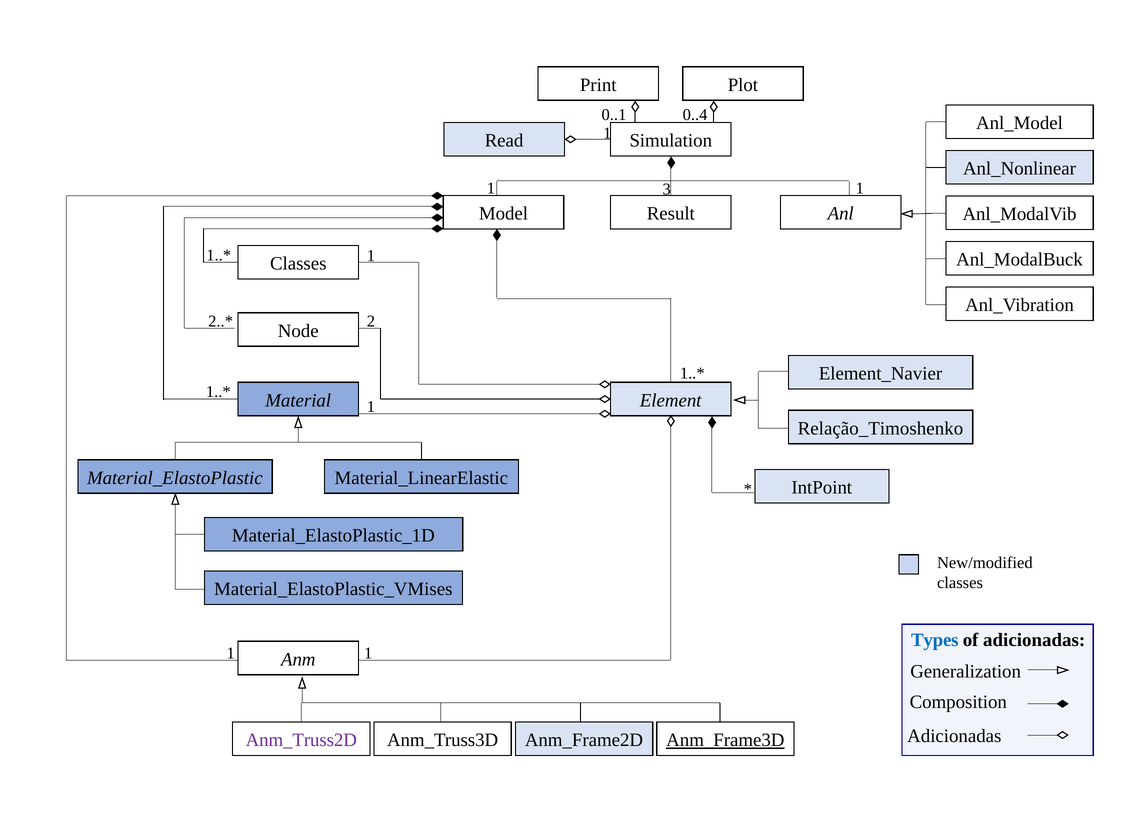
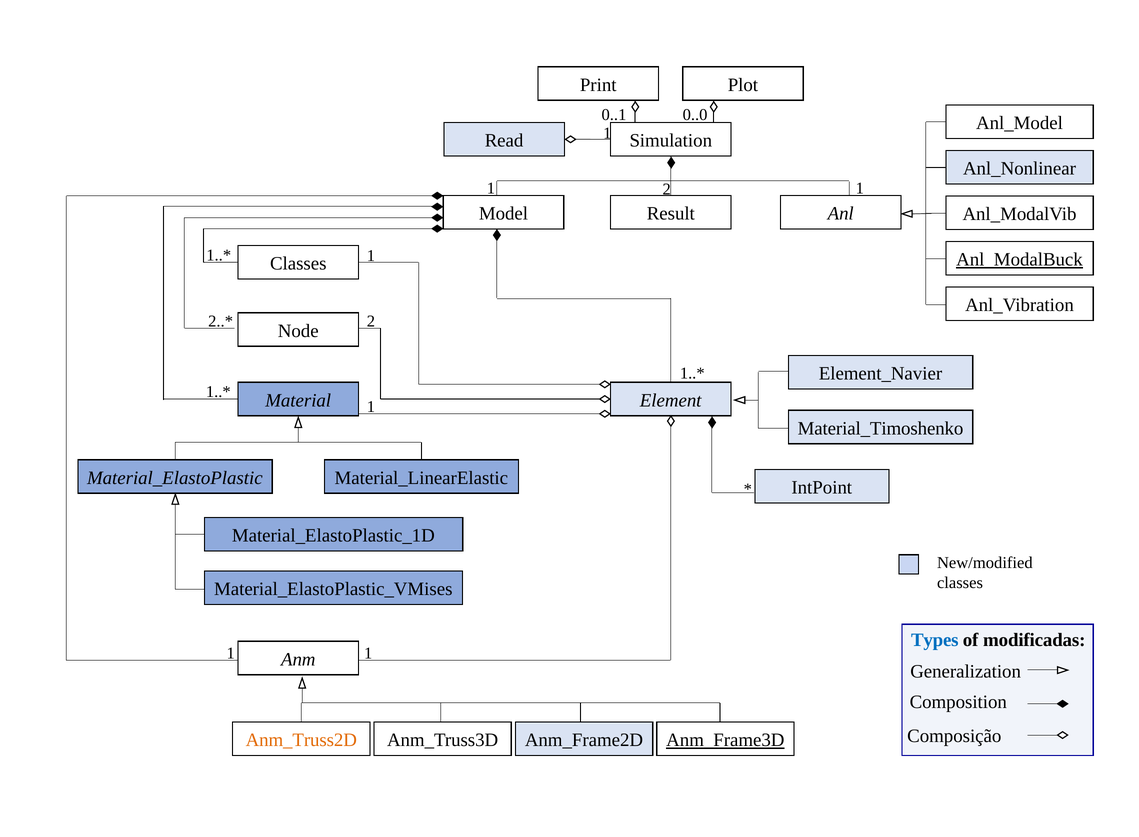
0..4: 0..4 -> 0..0 (695, 115)
3: 3 -> 2 (667, 189)
Anl_ModalBuck underline: none -> present (1020, 260)
Relação_Timoshenko: Relação_Timoshenko -> Material_Timoshenko (881, 429)
of adicionadas: adicionadas -> modificadas (1034, 641)
Adicionadas: Adicionadas -> Composição (954, 737)
Anm_Truss2D colour: purple -> orange (301, 741)
